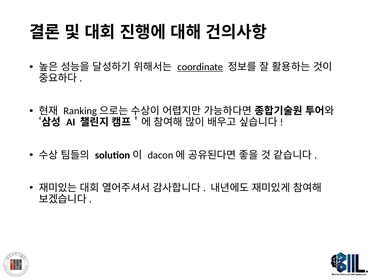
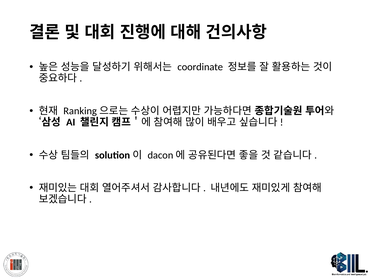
coordinate underline: present -> none (200, 67)
